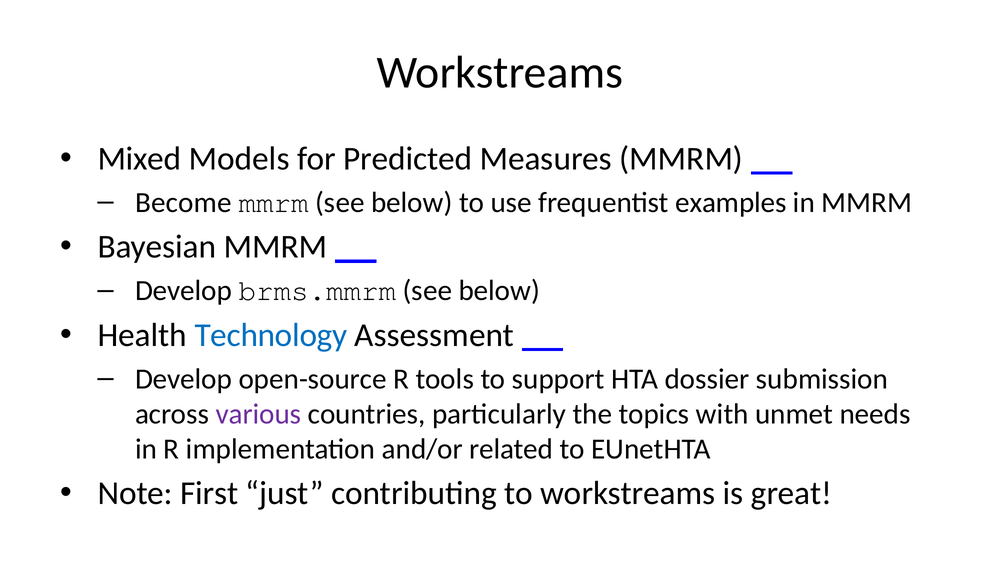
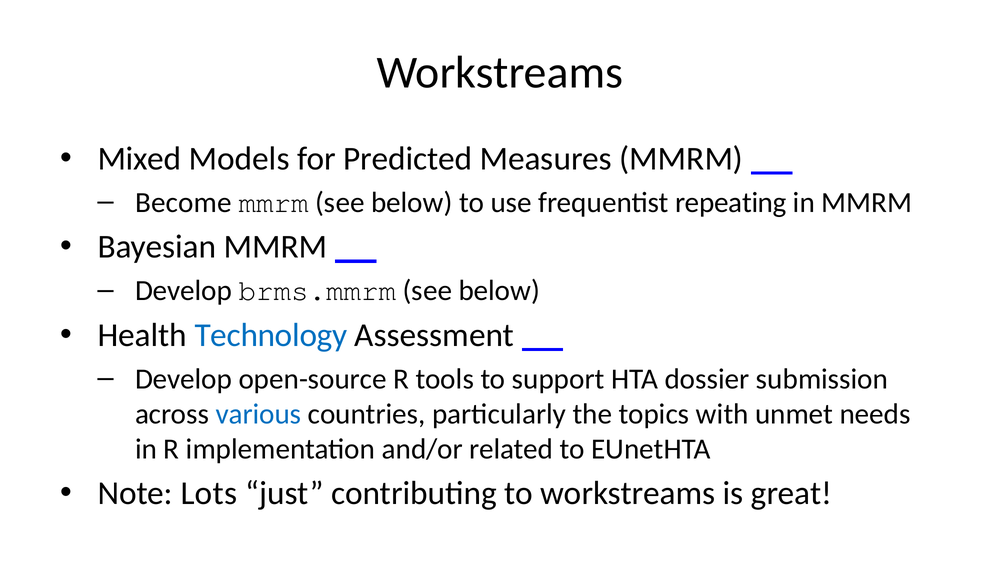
examples: examples -> repeating (731, 202)
various colour: purple -> blue (259, 414)
First: First -> Lots (209, 493)
